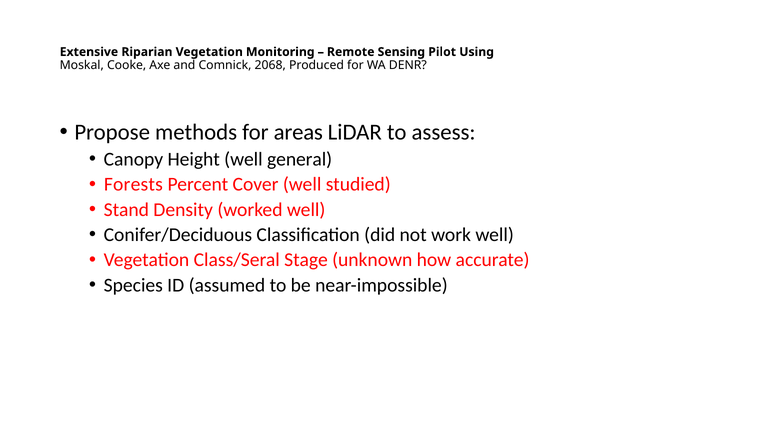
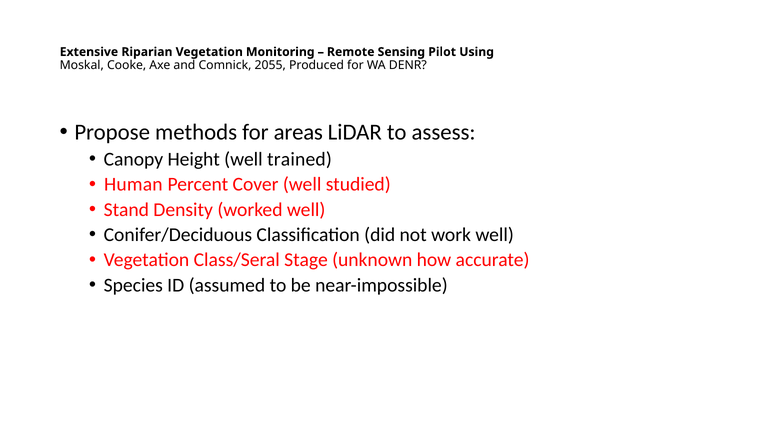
2068: 2068 -> 2055 (270, 65)
general: general -> trained (299, 159)
Forests: Forests -> Human (133, 185)
